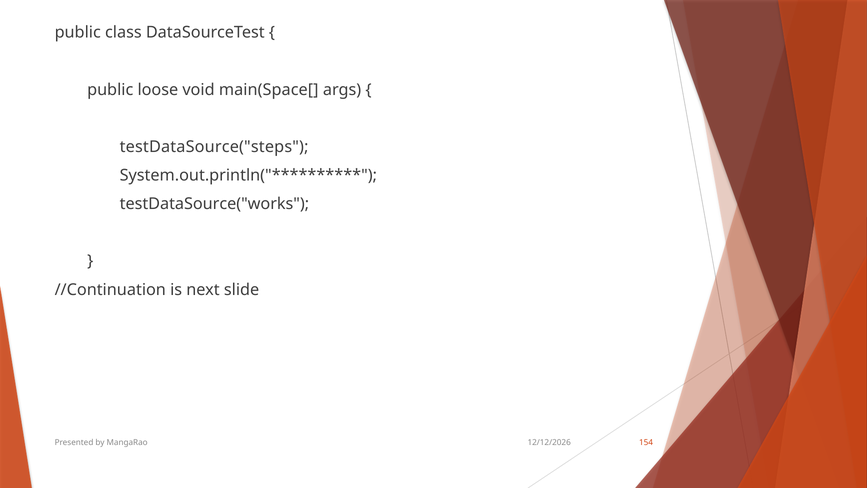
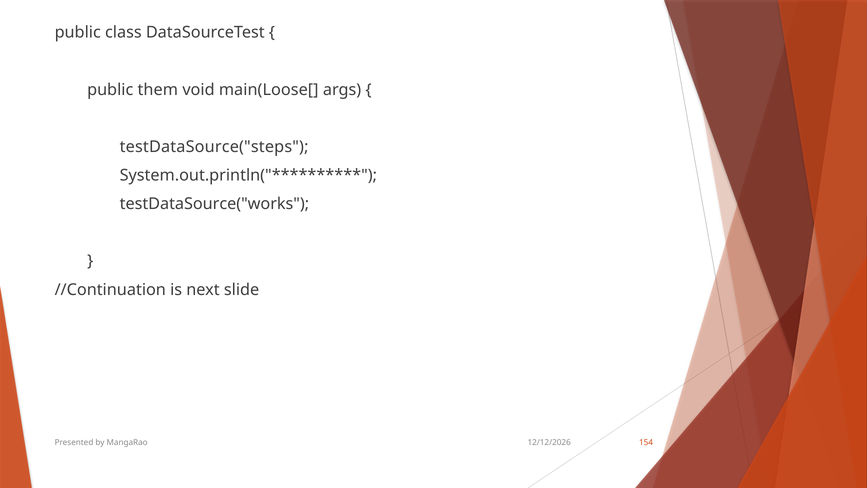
loose: loose -> them (158, 90)
main(Space[: main(Space[ -> main(Loose[ (269, 90)
